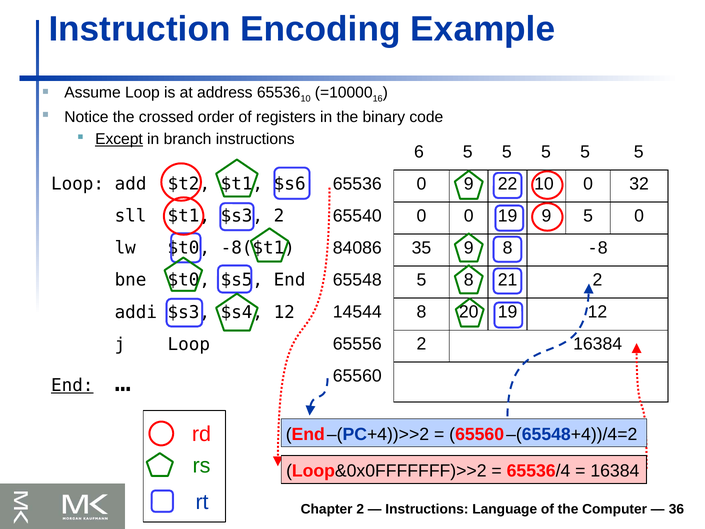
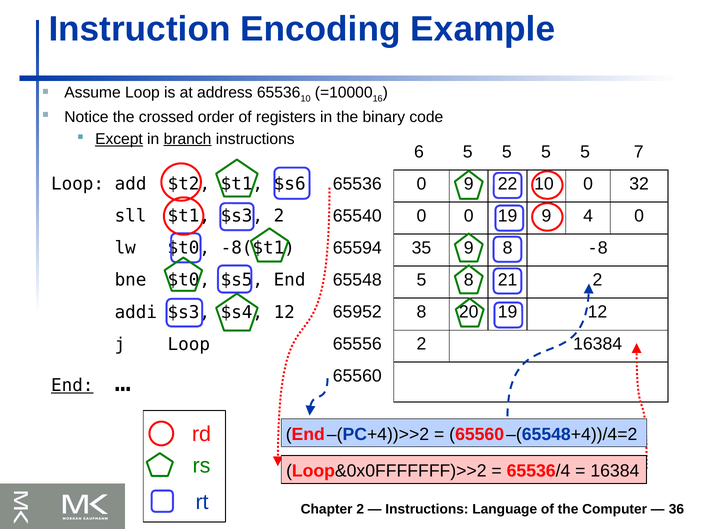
branch underline: none -> present (188, 139)
5: 5 -> 7 (639, 152)
9 5: 5 -> 4 (588, 216)
84086: 84086 -> 65594 (357, 248)
14544: 14544 -> 65952 (357, 312)
